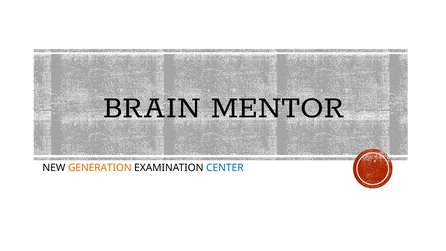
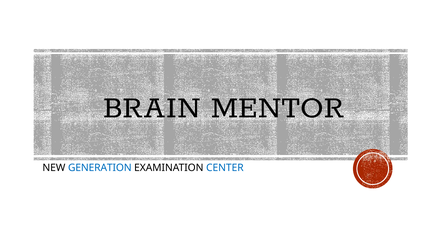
GENERATION colour: orange -> blue (100, 168)
